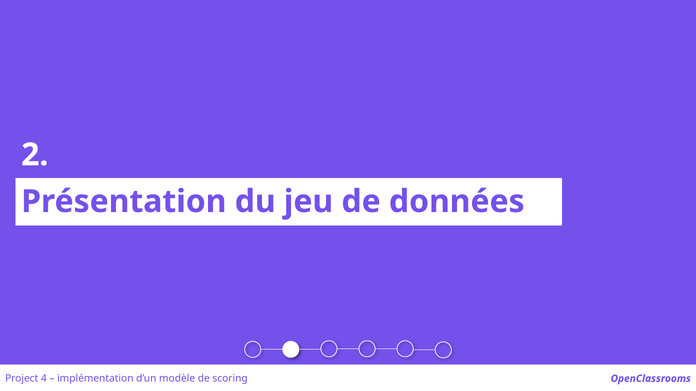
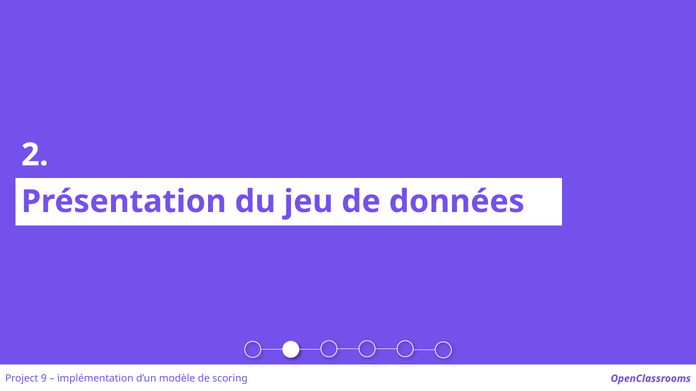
4: 4 -> 9 (44, 379)
